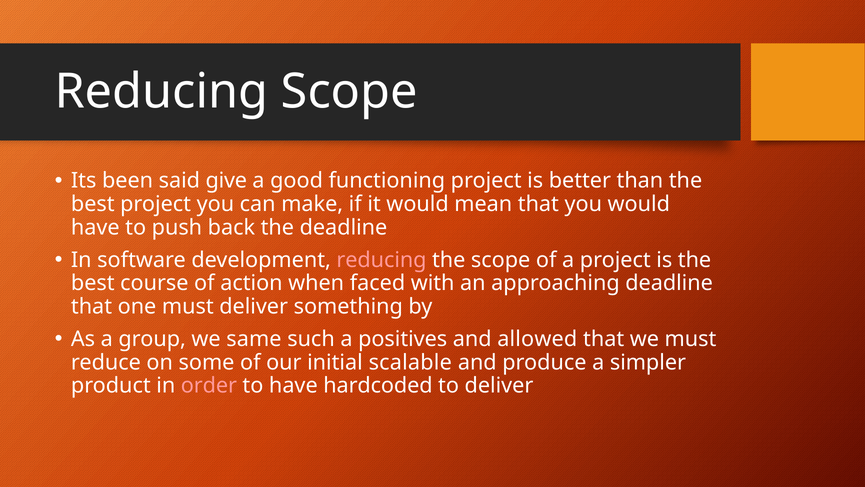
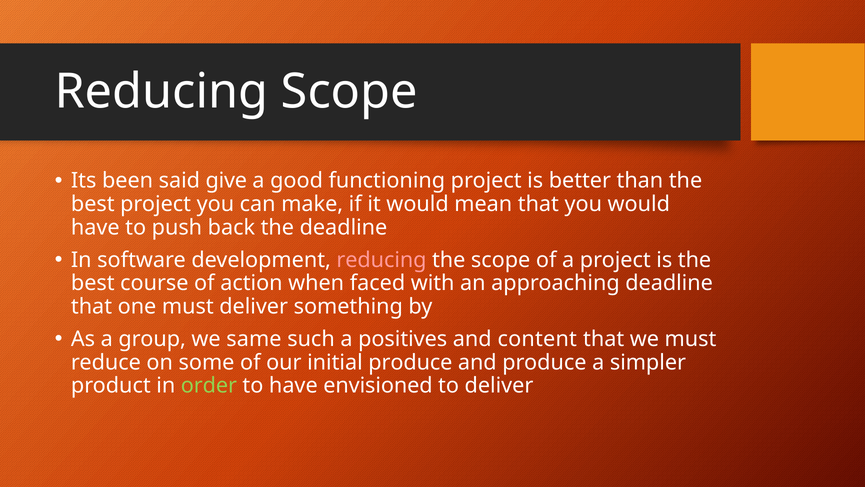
allowed: allowed -> content (537, 339)
initial scalable: scalable -> produce (410, 362)
order colour: pink -> light green (209, 385)
hardcoded: hardcoded -> envisioned (378, 385)
